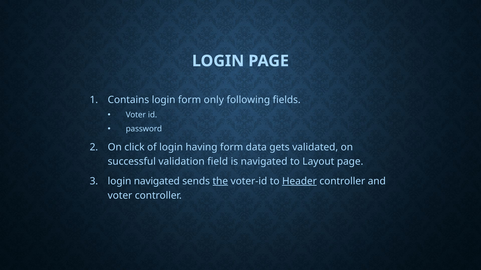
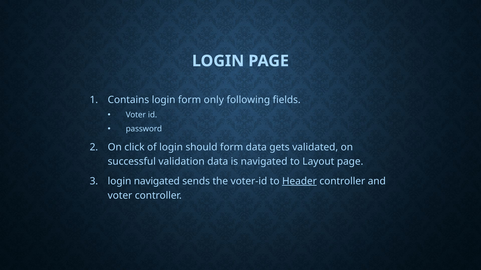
having: having -> should (201, 148)
validation field: field -> data (218, 162)
the underline: present -> none (220, 181)
